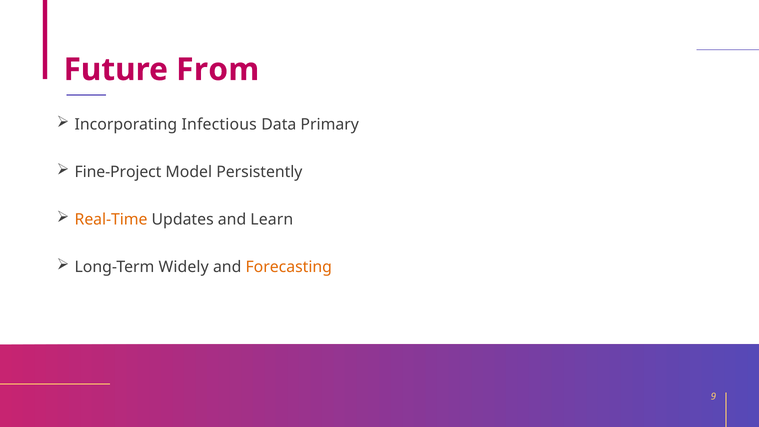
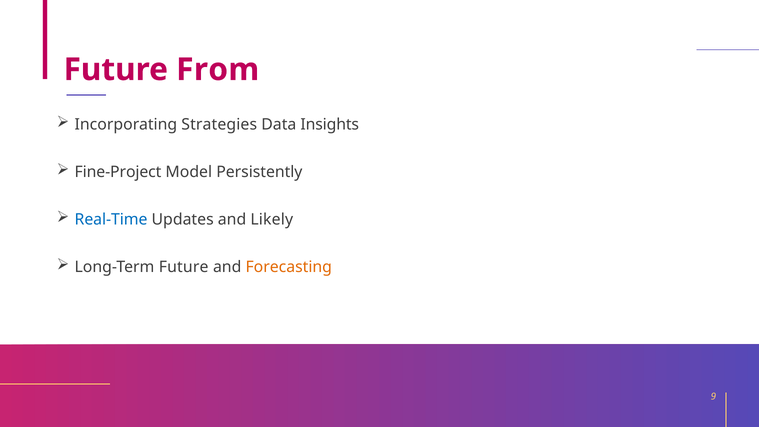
Infectious: Infectious -> Strategies (219, 125)
Primary: Primary -> Insights (330, 125)
Real-Time colour: orange -> blue (111, 220)
Learn: Learn -> Likely (272, 220)
Long-Term Widely: Widely -> Future (184, 267)
